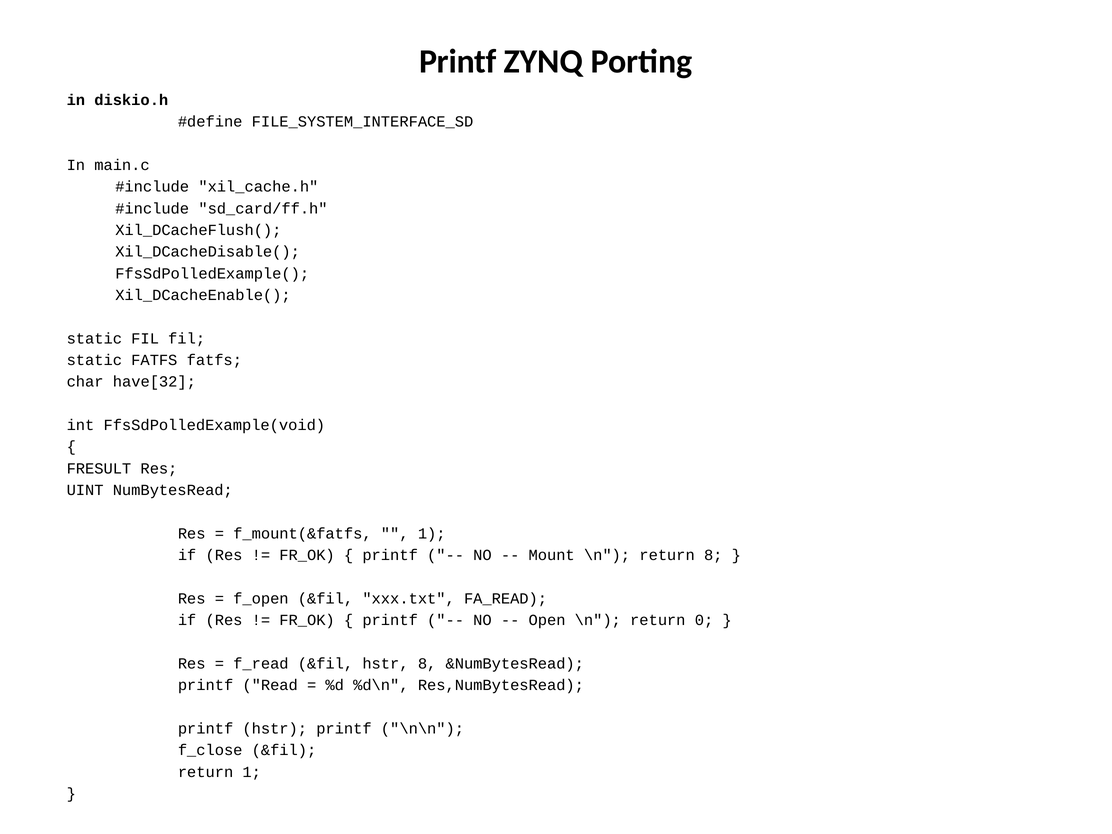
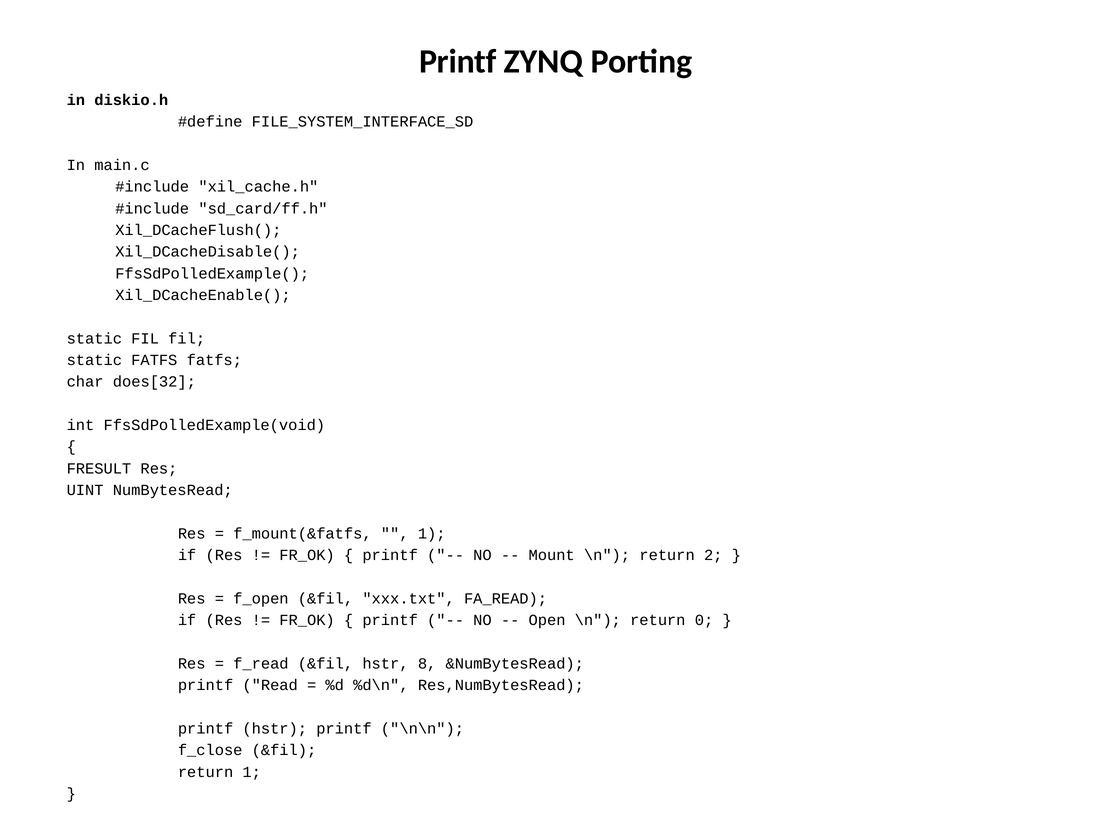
have[32: have[32 -> does[32 (154, 382)
return 8: 8 -> 2 (713, 555)
